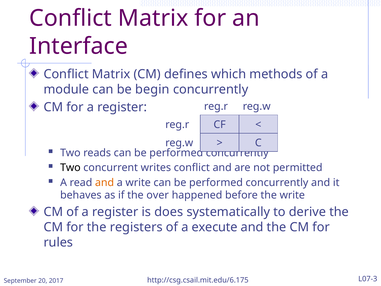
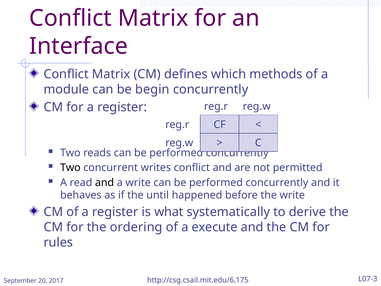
and colour: orange -> black (105, 182)
over: over -> until (158, 195)
does: does -> what (169, 212)
registers: registers -> ordering (136, 227)
